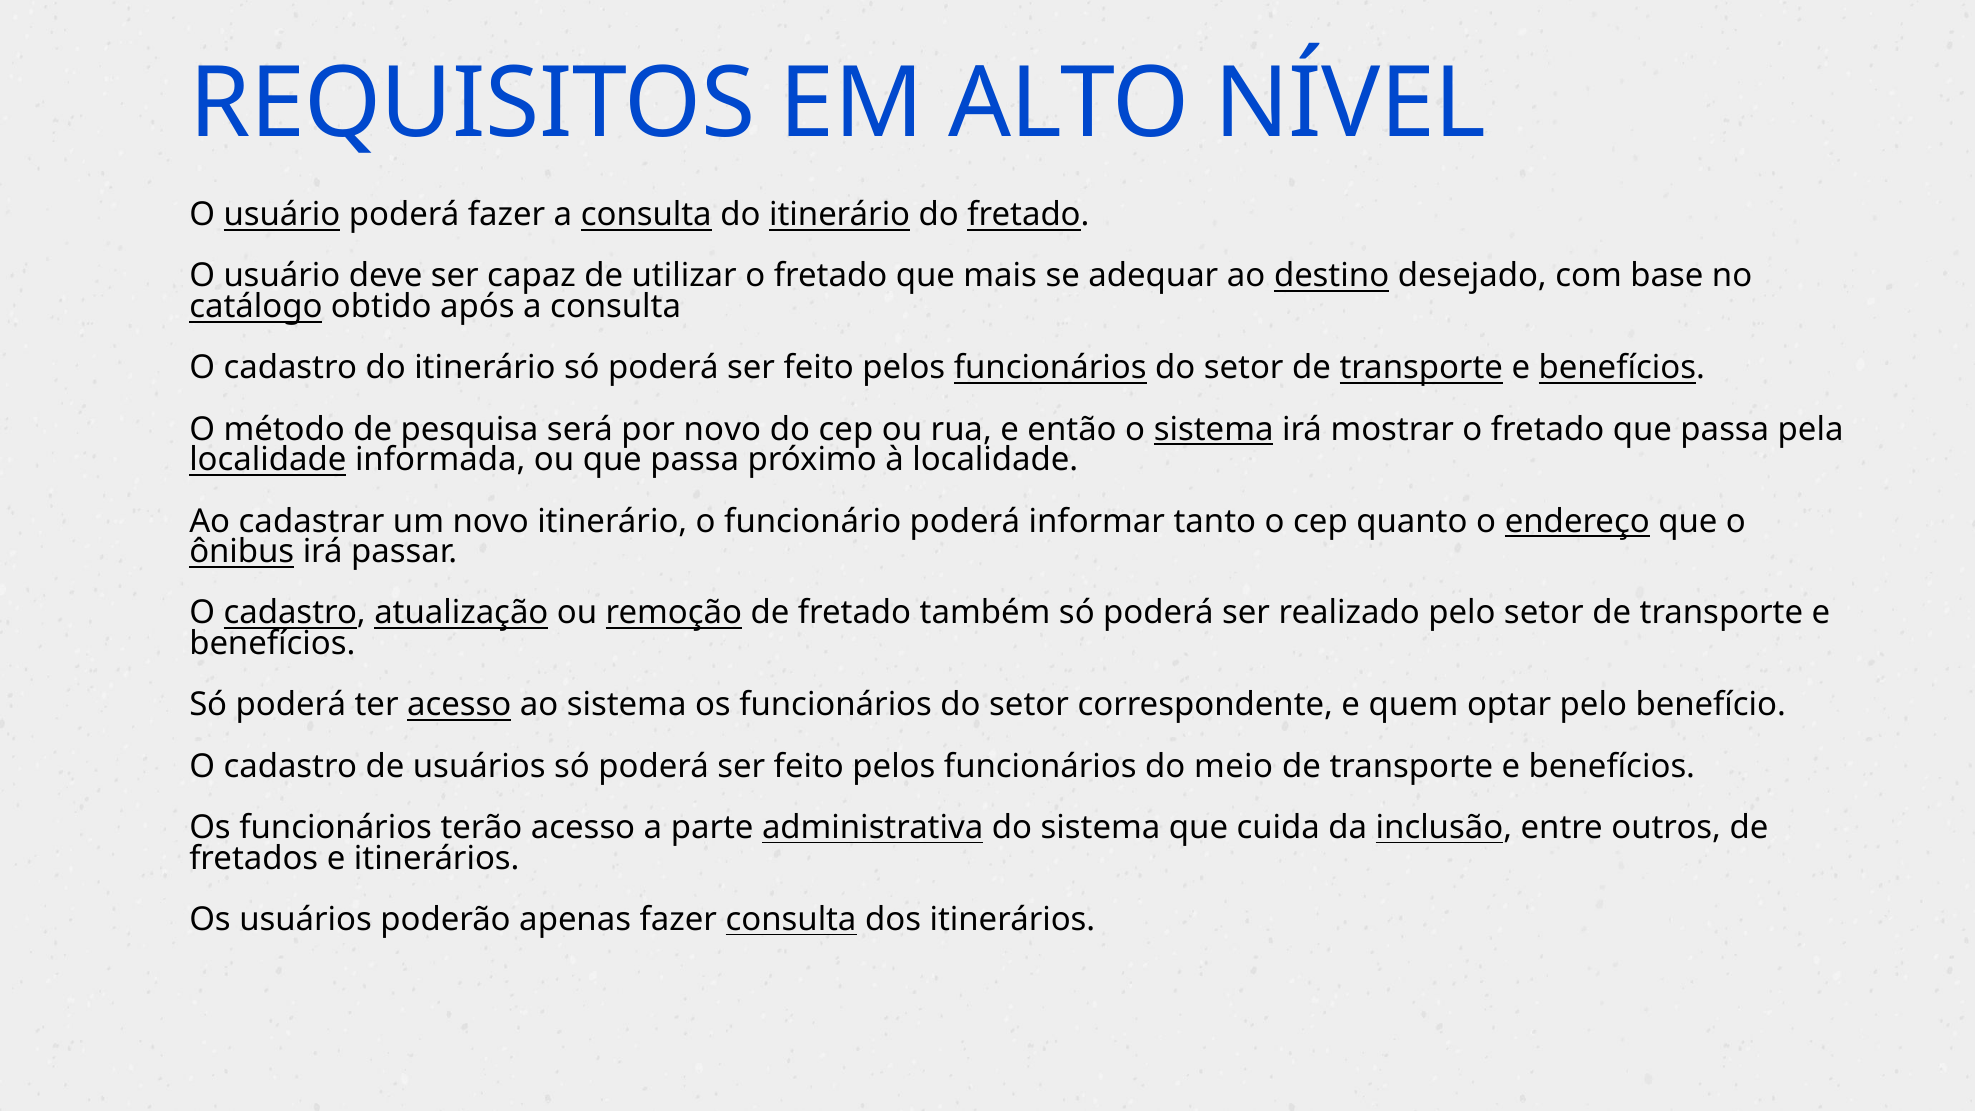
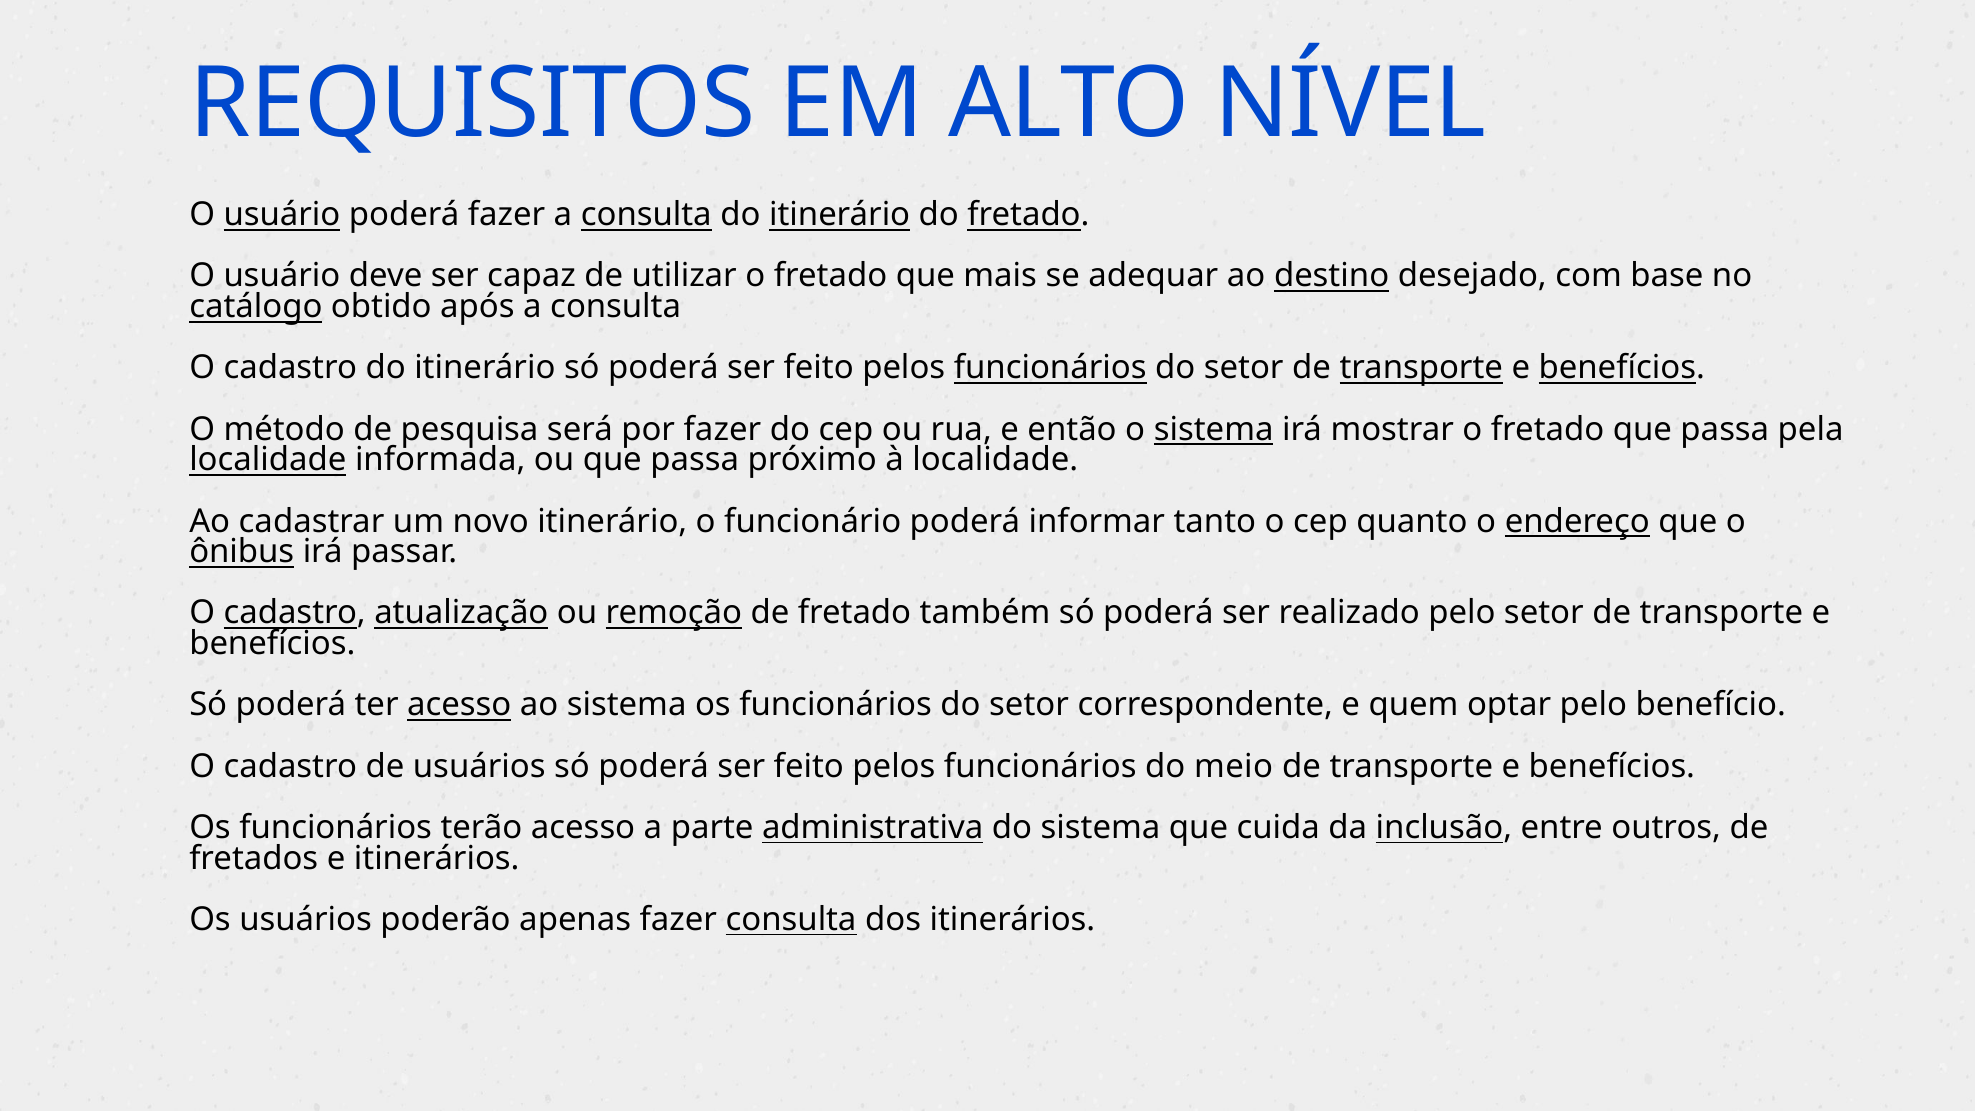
por novo: novo -> fazer (722, 429)
